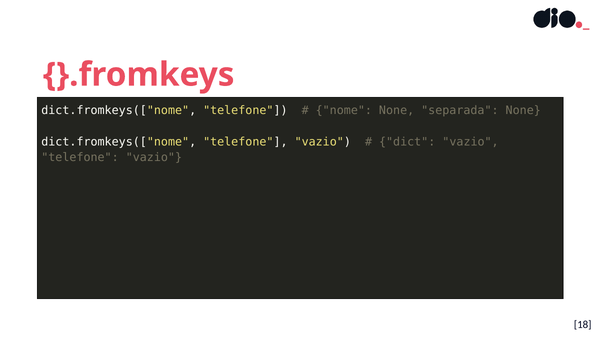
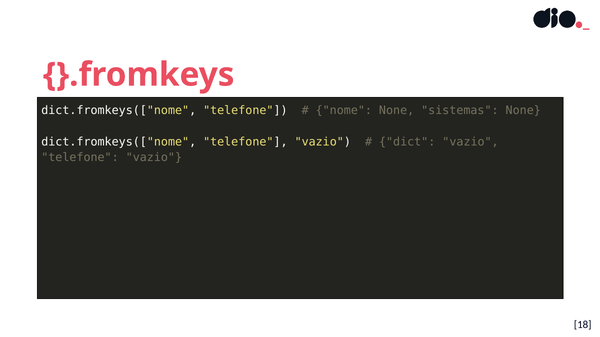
separada: separada -> sistemas (460, 110)
